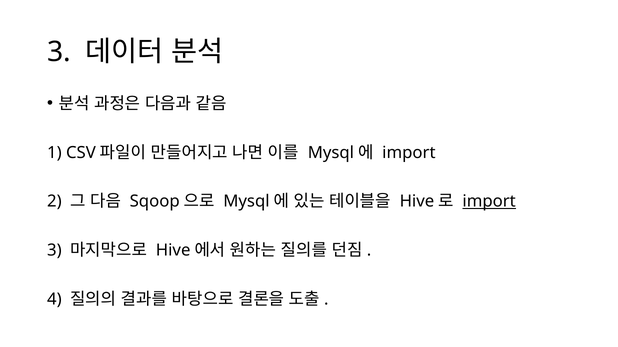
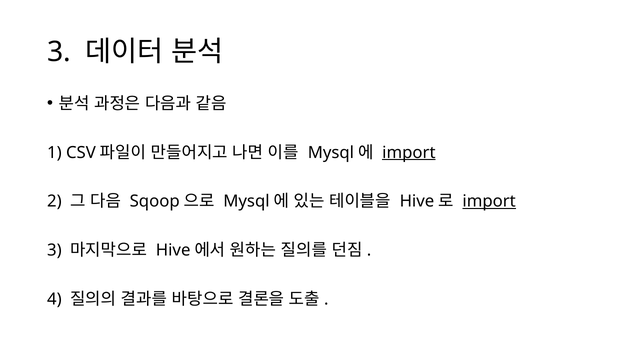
import underline: none -> present (409, 153)
